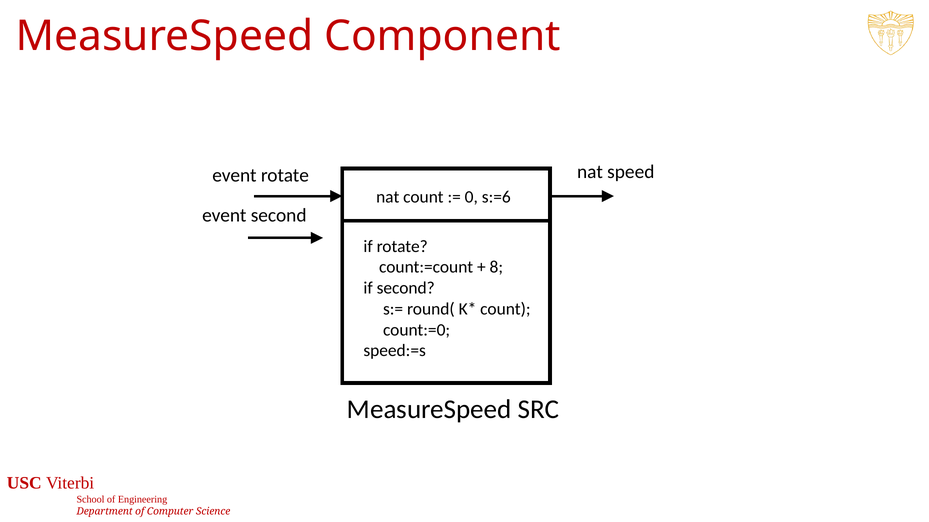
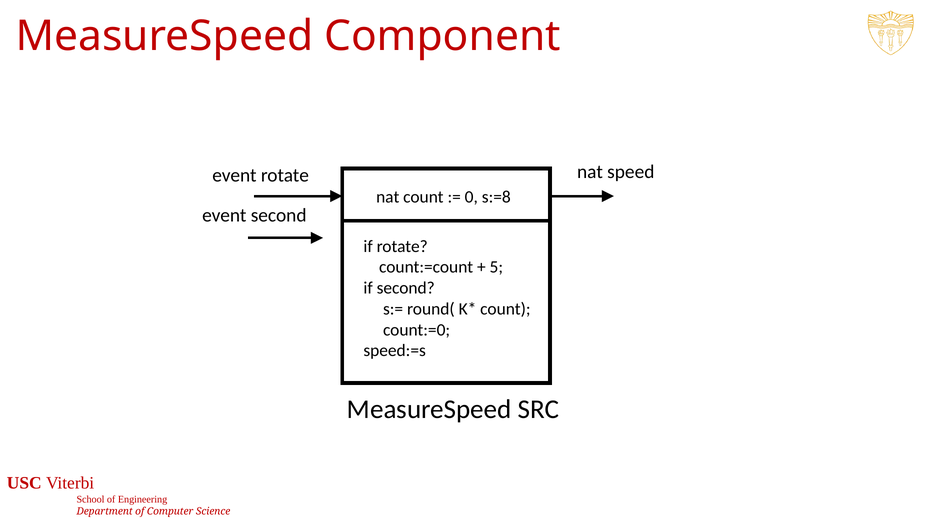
s:=6: s:=6 -> s:=8 (496, 197)
8: 8 -> 5 (496, 267)
